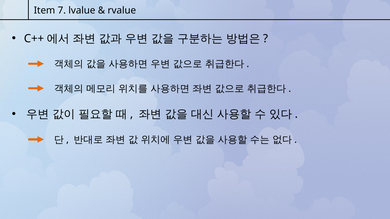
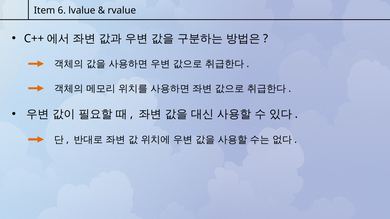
7: 7 -> 6 (62, 10)
